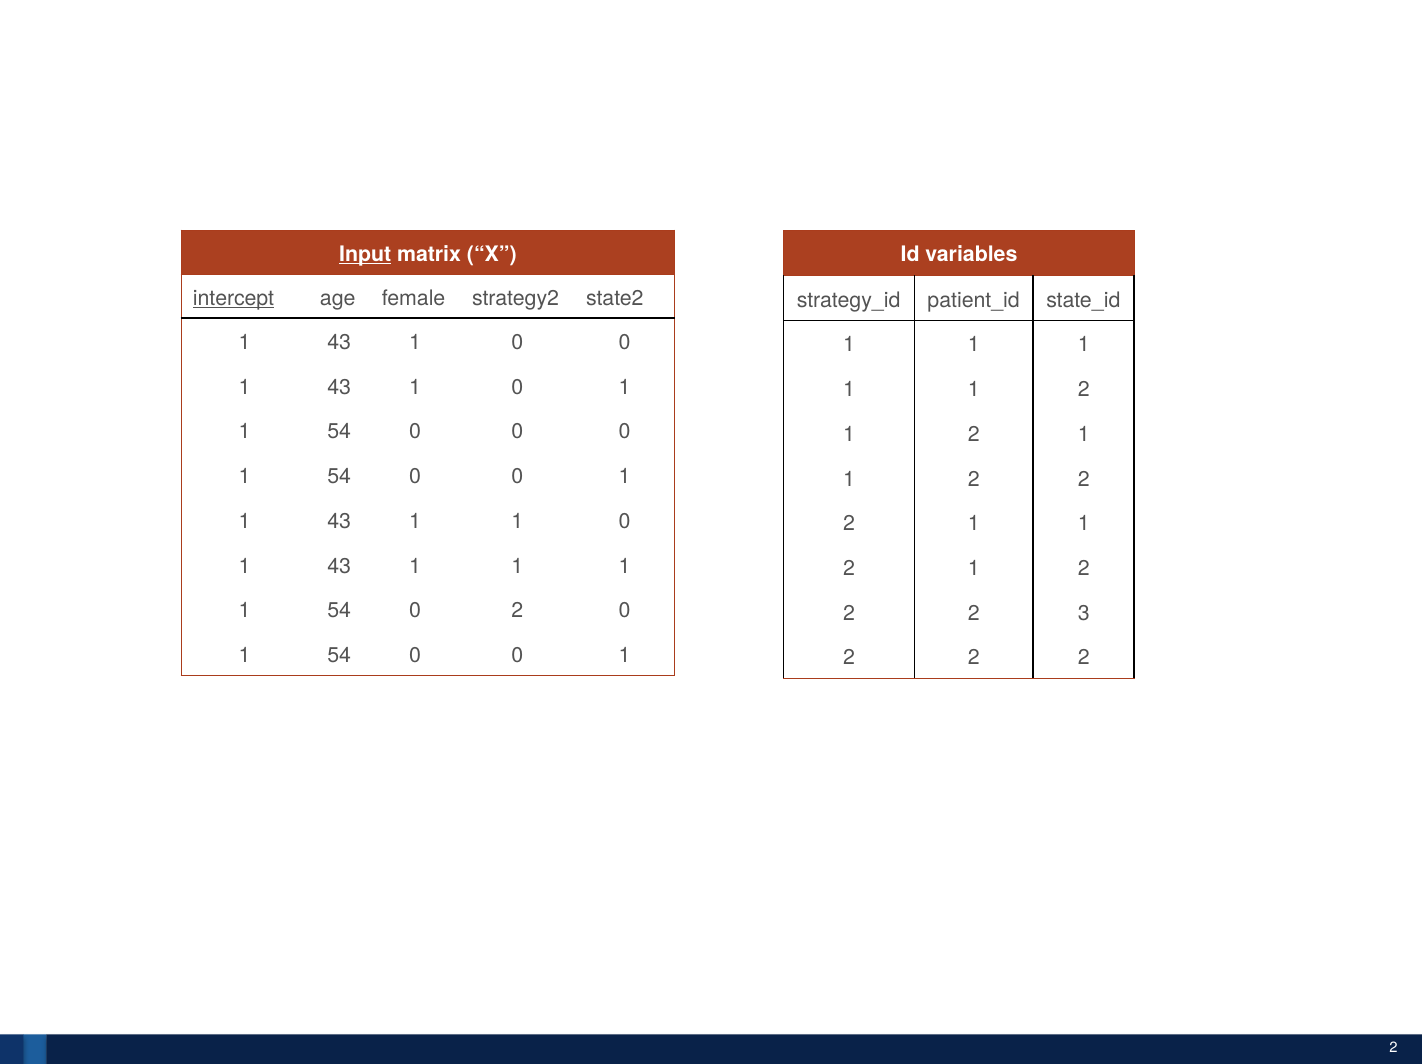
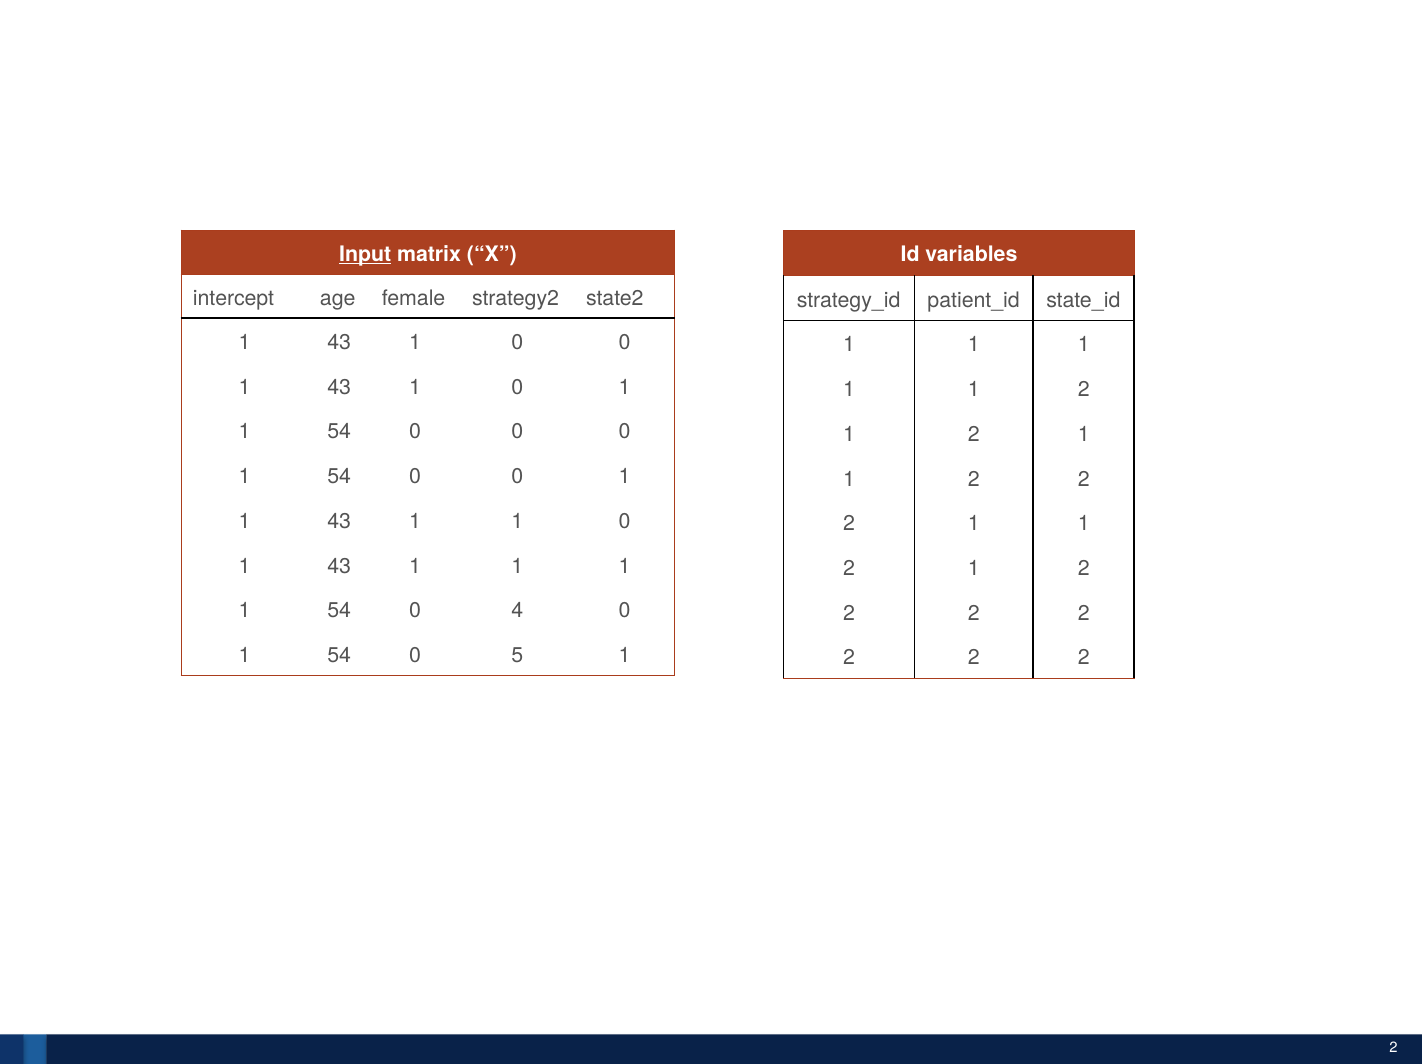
intercept underline: present -> none (234, 298)
0 2: 2 -> 4 (517, 611)
3: 3 -> 2 (1084, 613)
0: 0 -> 5 (517, 655)
